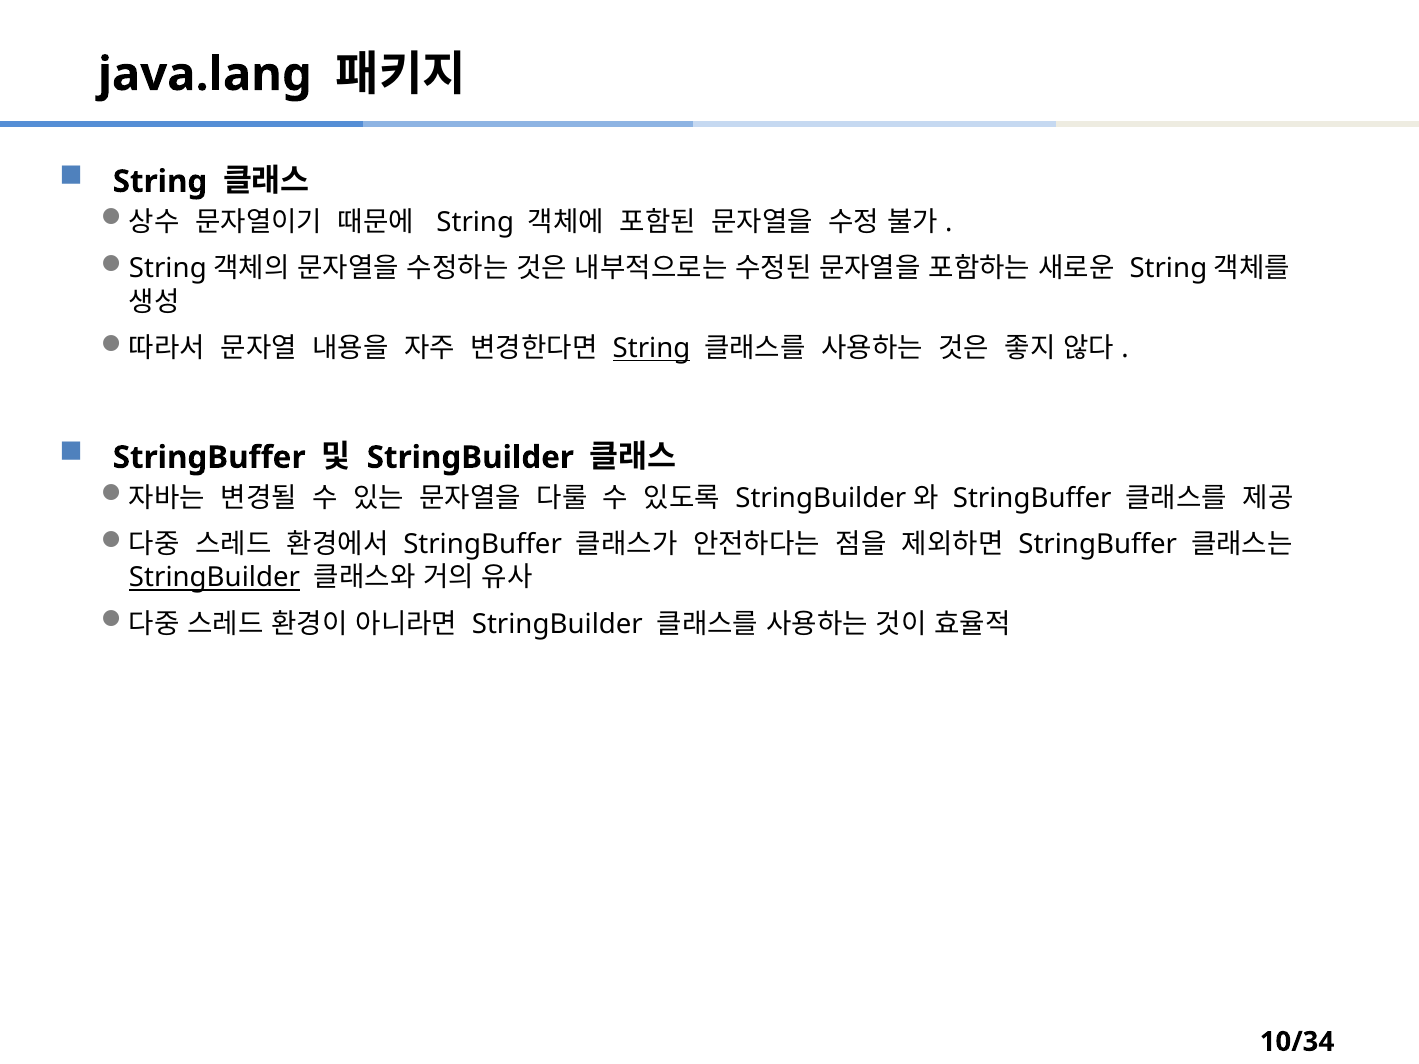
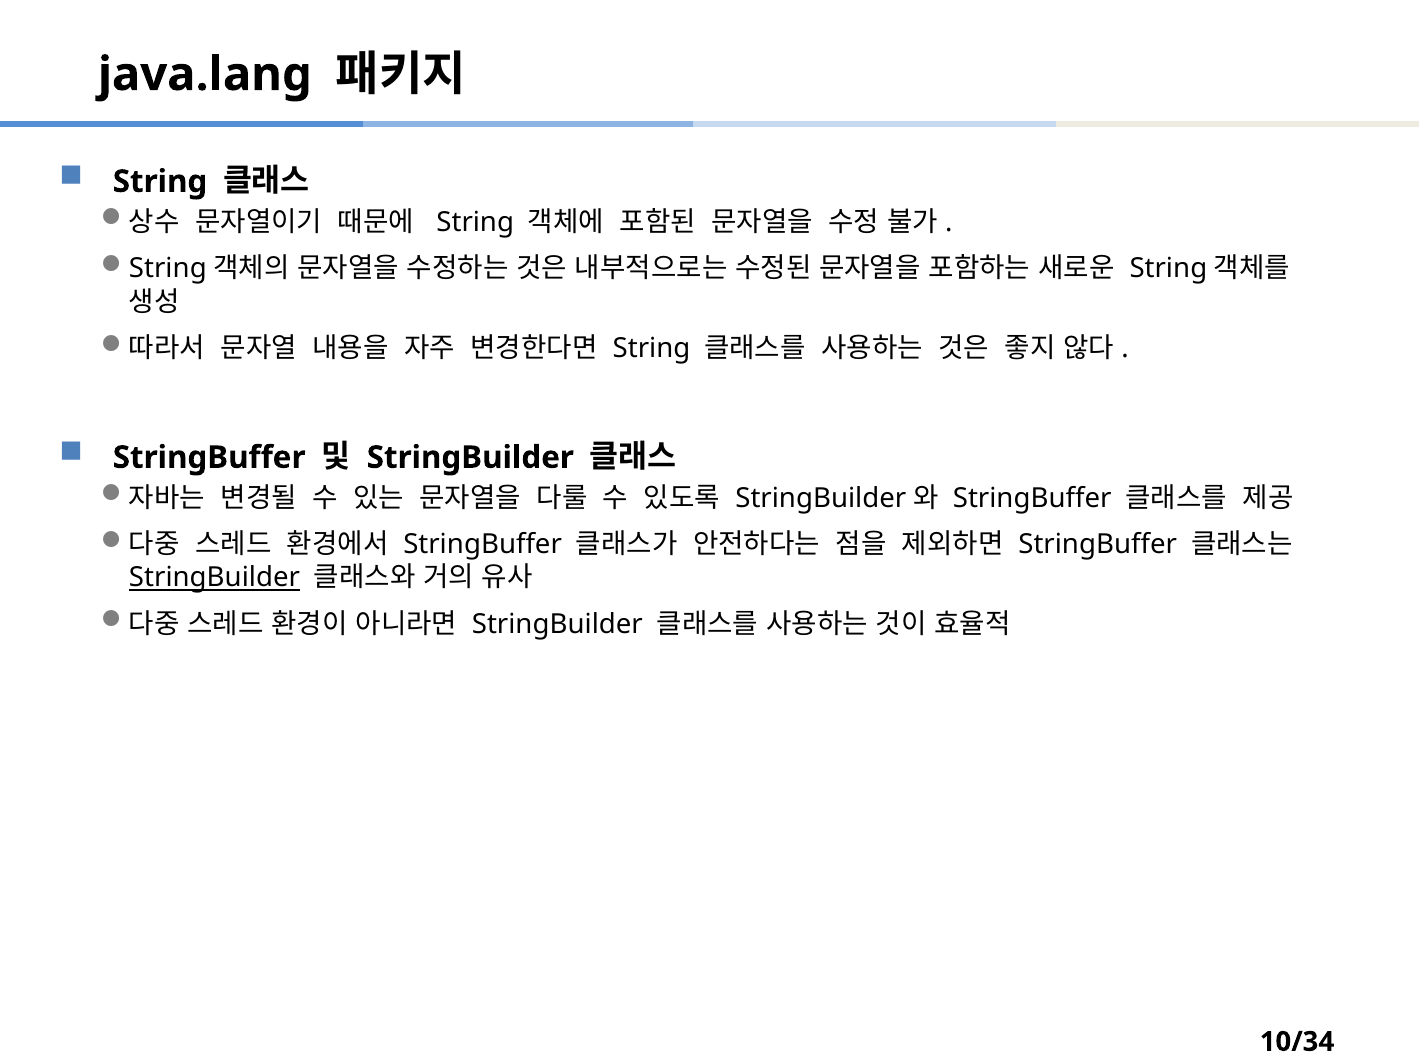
String underline: present -> none (651, 349)
